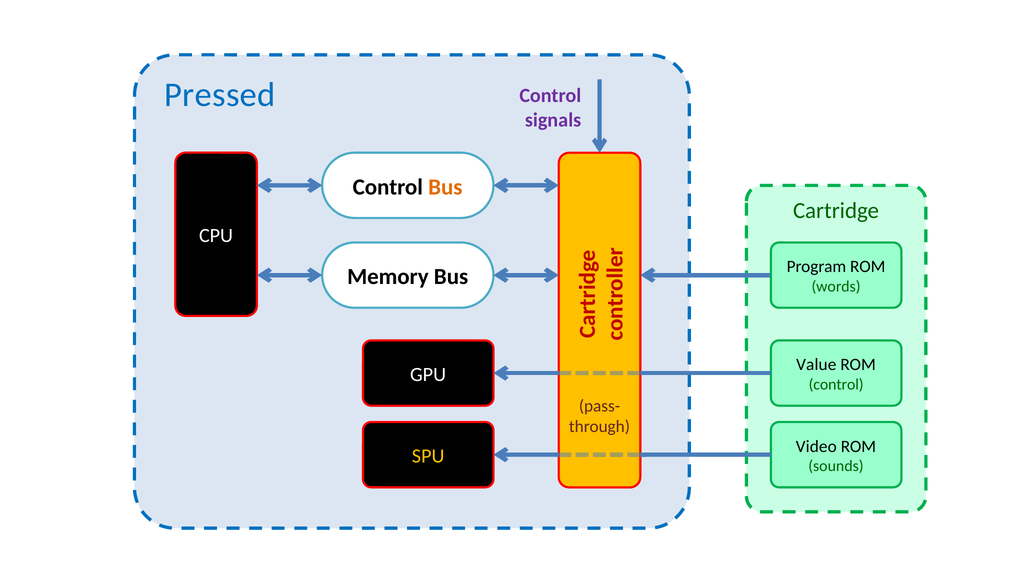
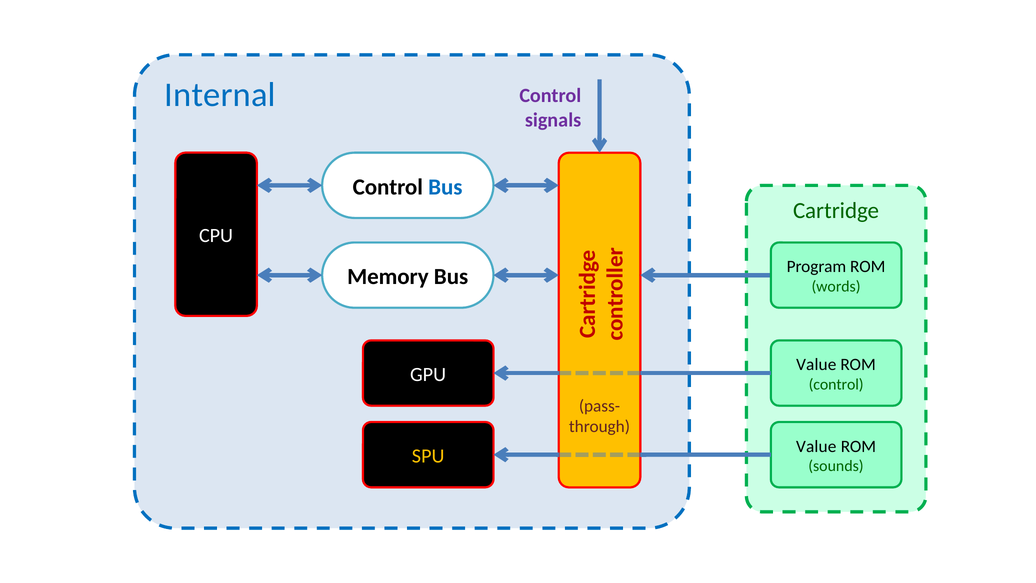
Pressed: Pressed -> Internal (220, 95)
Bus colour: orange -> blue (445, 187)
Video: Video -> Value (816, 446)
